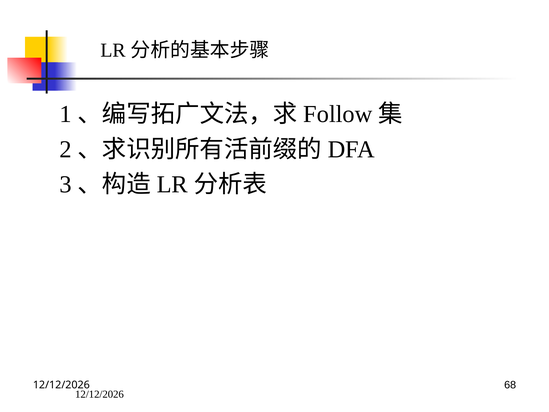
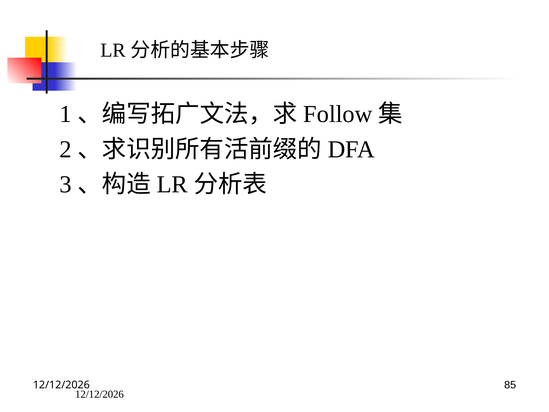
68: 68 -> 85 (510, 385)
